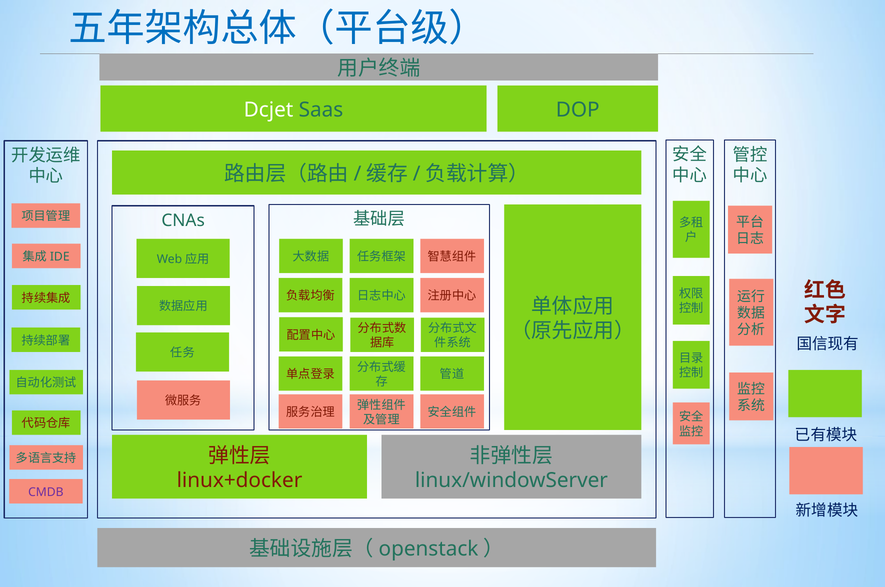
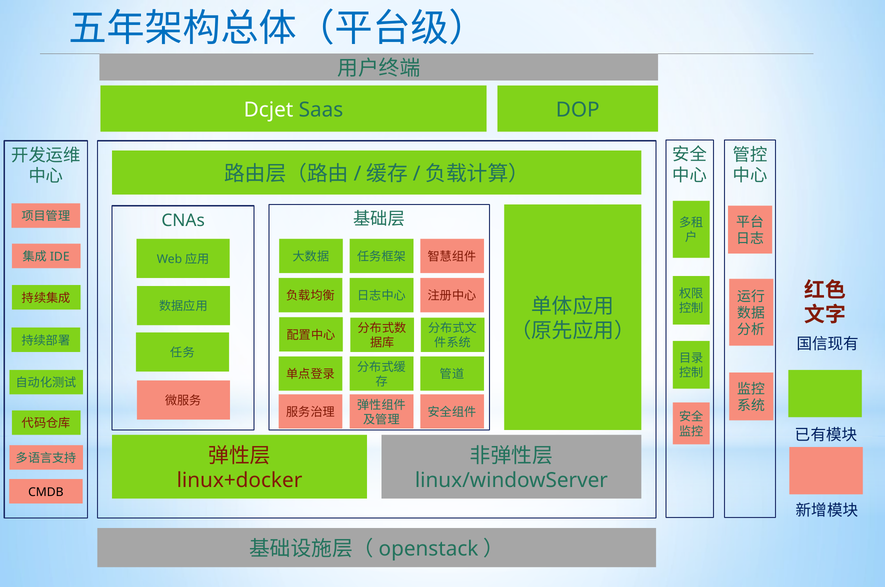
CMDB colour: purple -> black (46, 492)
